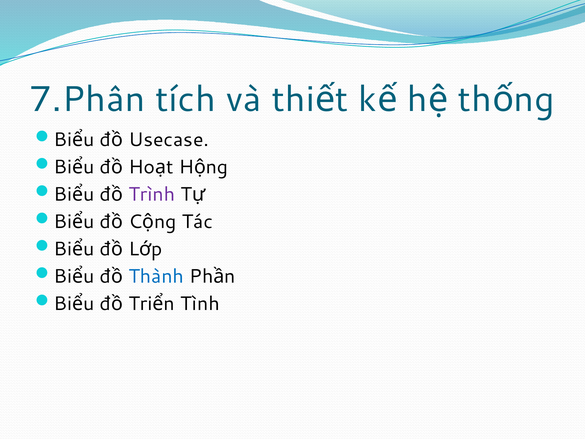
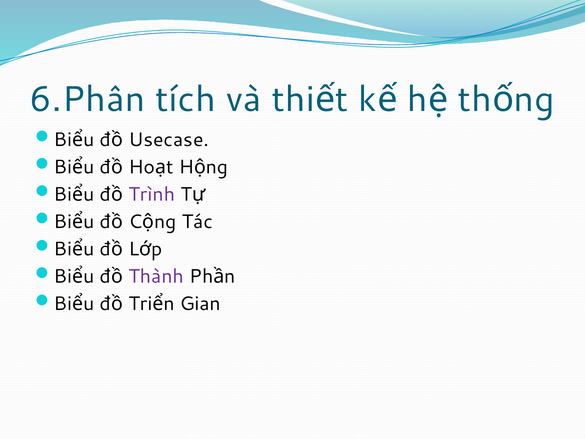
7.Phân: 7.Phân -> 6.Phân (87, 99)
Thành colour: blue -> purple (156, 276)
Tình: Tình -> Gian (200, 304)
